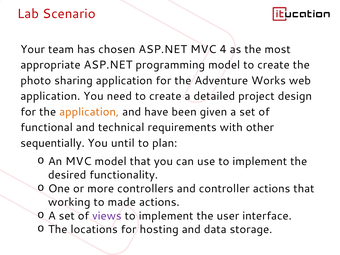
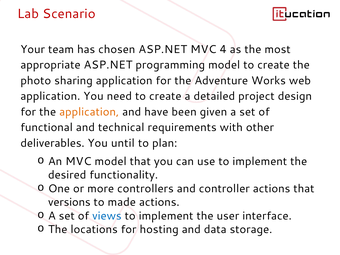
sequentially: sequentially -> deliverables (52, 143)
working: working -> versions (69, 202)
views colour: purple -> blue (107, 216)
